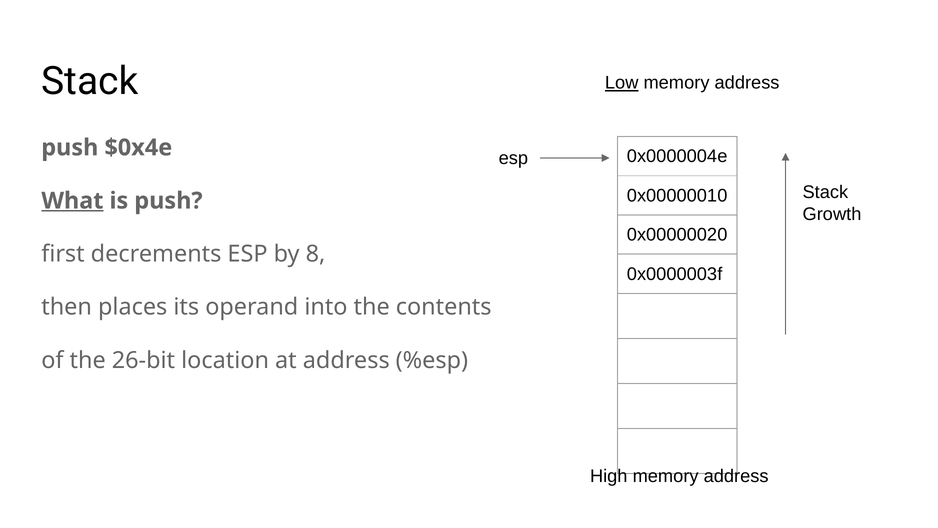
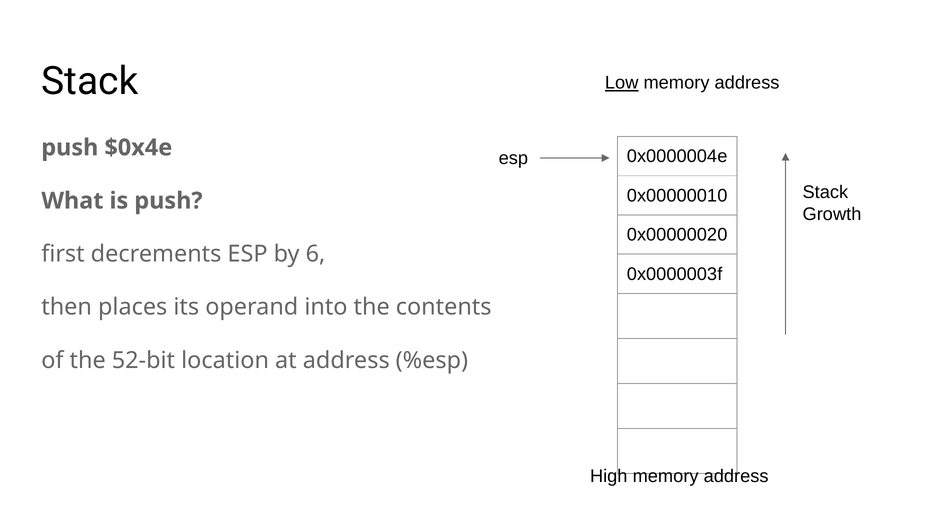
What underline: present -> none (72, 201)
8: 8 -> 6 (316, 254)
26-bit: 26-bit -> 52-bit (143, 360)
